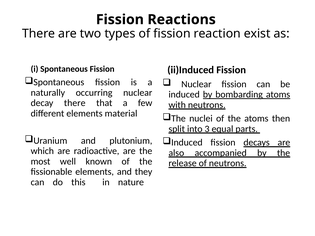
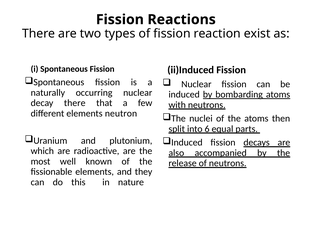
material: material -> neutron (121, 113)
3: 3 -> 6 (207, 129)
